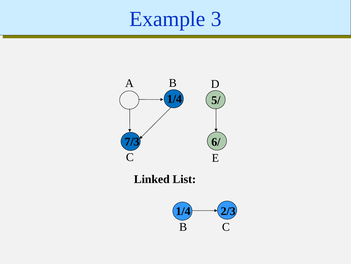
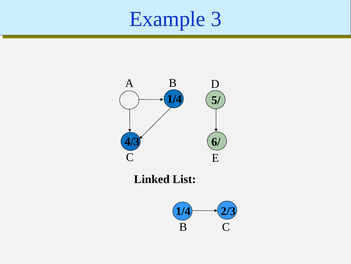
7/3: 7/3 -> 4/3 (132, 141)
